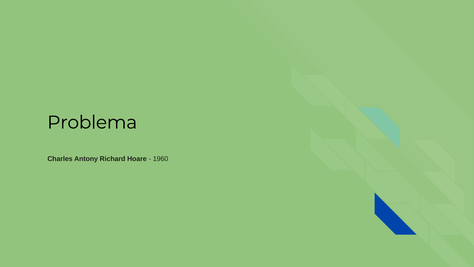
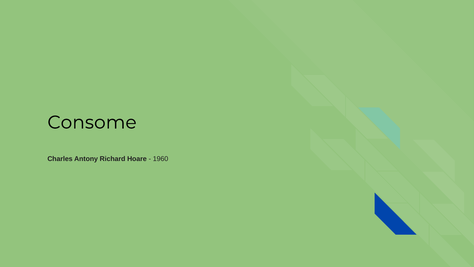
Problema: Problema -> Consome (92, 122)
